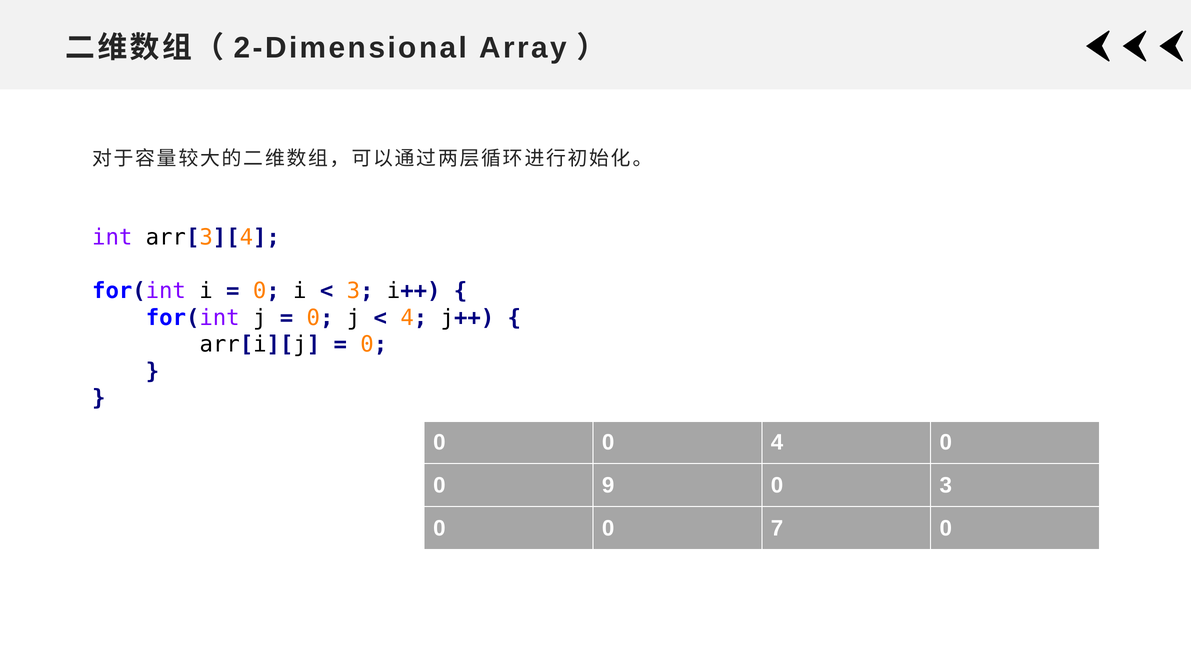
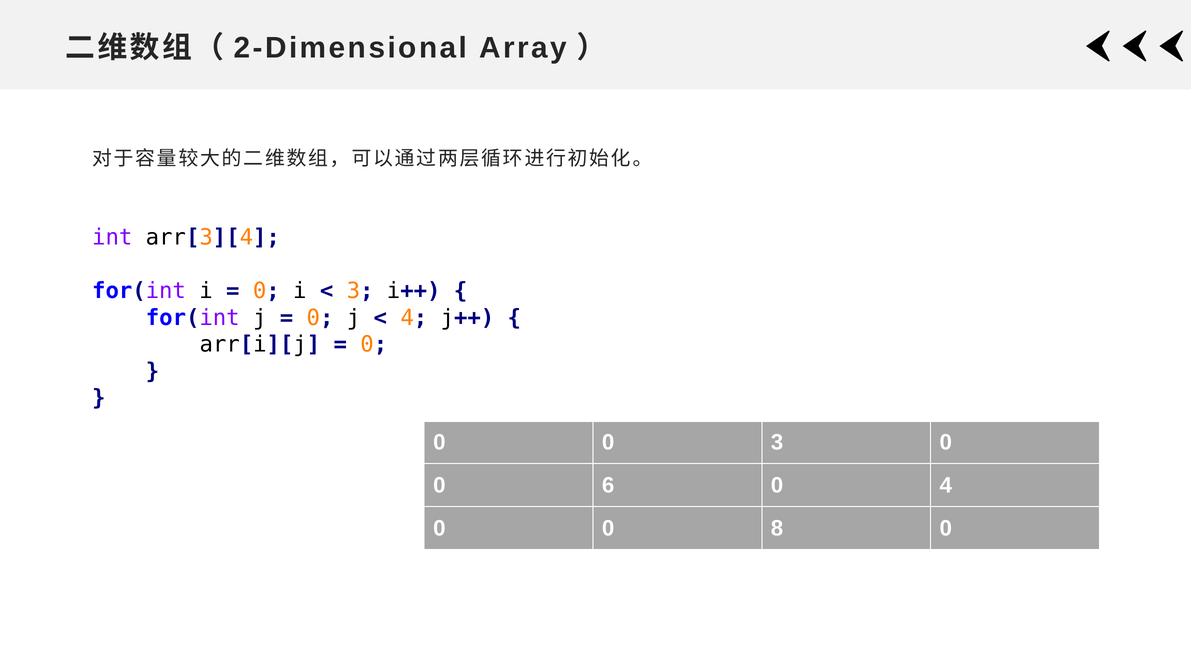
0 4: 4 -> 3 (777, 442)
9: 9 -> 6 (608, 485)
0 3: 3 -> 4 (946, 485)
7: 7 -> 8 (777, 528)
